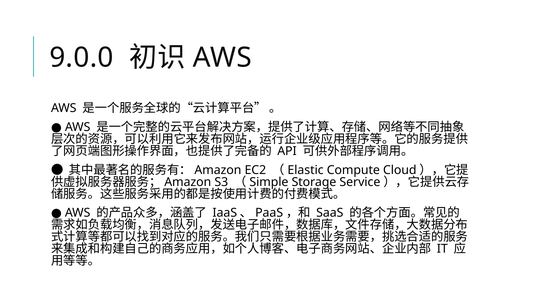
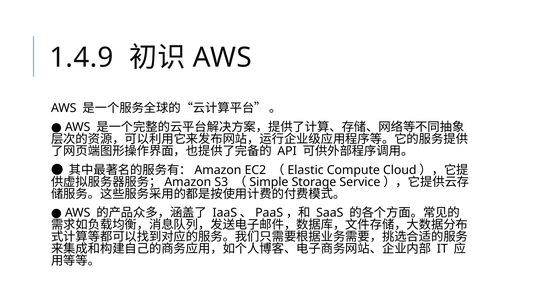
9.0.0: 9.0.0 -> 1.4.9 (81, 58)
